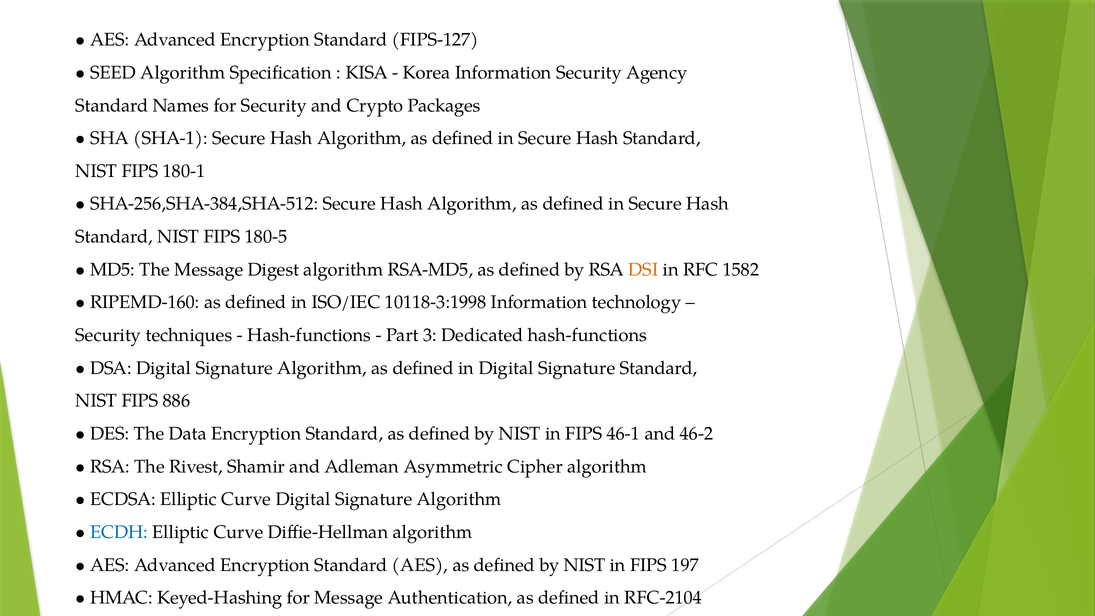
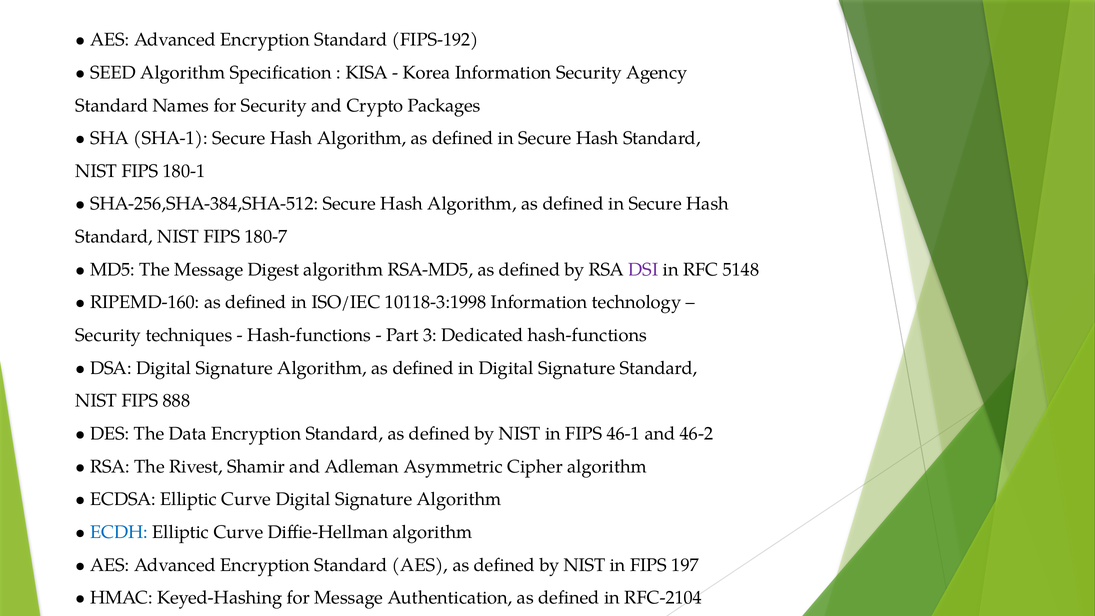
FIPS-127: FIPS-127 -> FIPS-192 (435, 40)
180-5: 180-5 -> 180-7 (266, 237)
DSI colour: orange -> purple (643, 270)
1582: 1582 -> 5148 (741, 270)
886: 886 -> 888 (177, 401)
